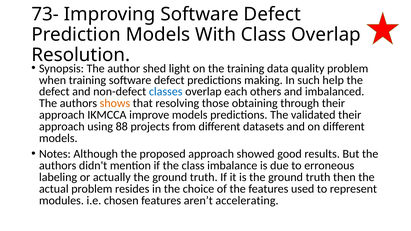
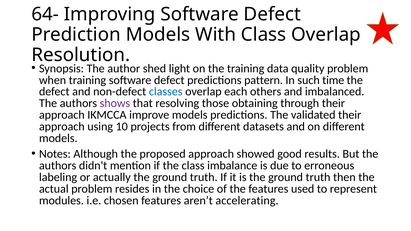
73-: 73- -> 64- (45, 14)
making: making -> pattern (264, 80)
help: help -> time (333, 80)
shows colour: orange -> purple (115, 103)
88: 88 -> 10 (122, 127)
